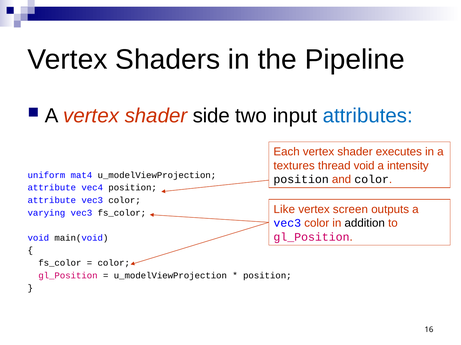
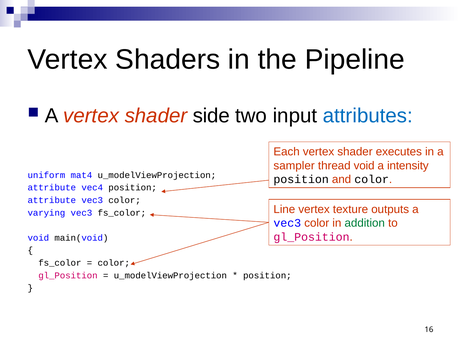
textures: textures -> sampler (294, 166)
Like: Like -> Line (284, 210)
screen: screen -> texture (350, 210)
addition colour: black -> green (365, 224)
